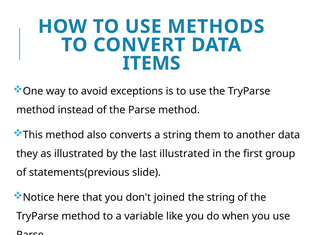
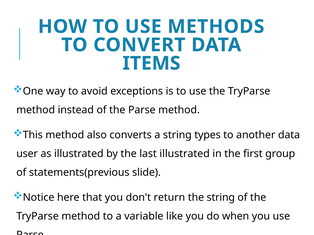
them: them -> types (208, 135)
they: they -> user (27, 154)
joined: joined -> return (169, 198)
